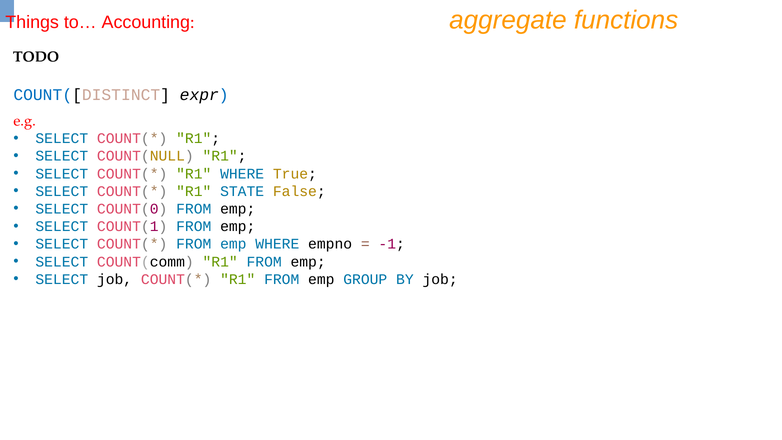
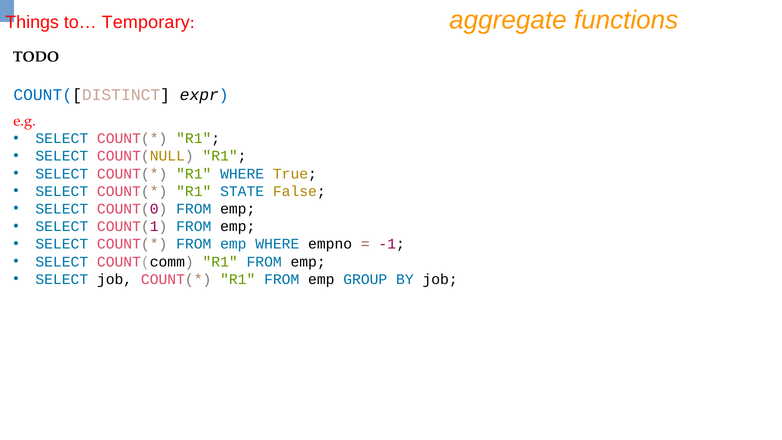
Accounting: Accounting -> Temporary (146, 22)
